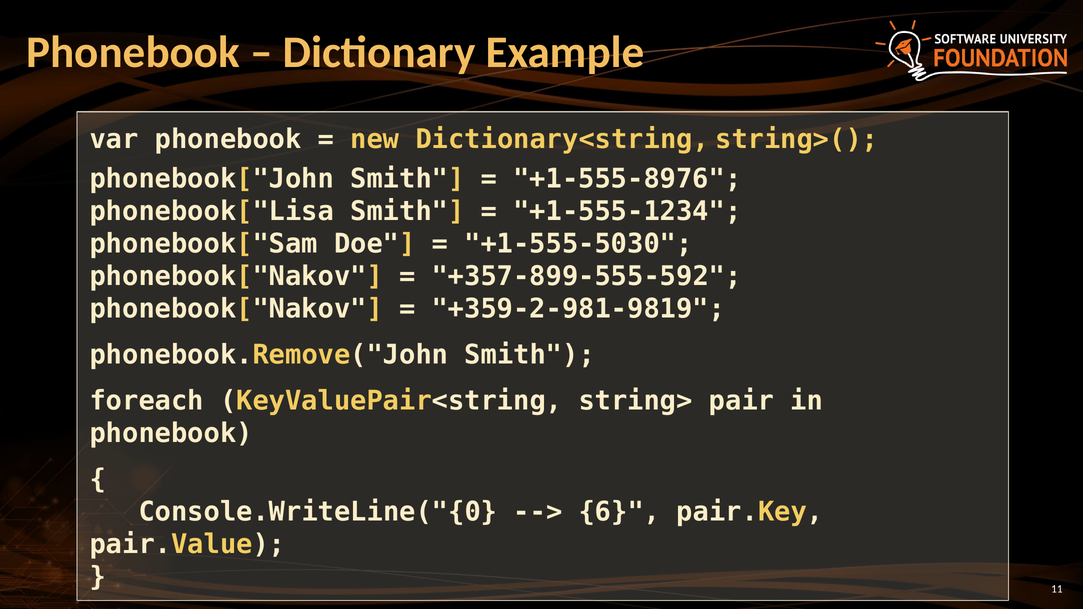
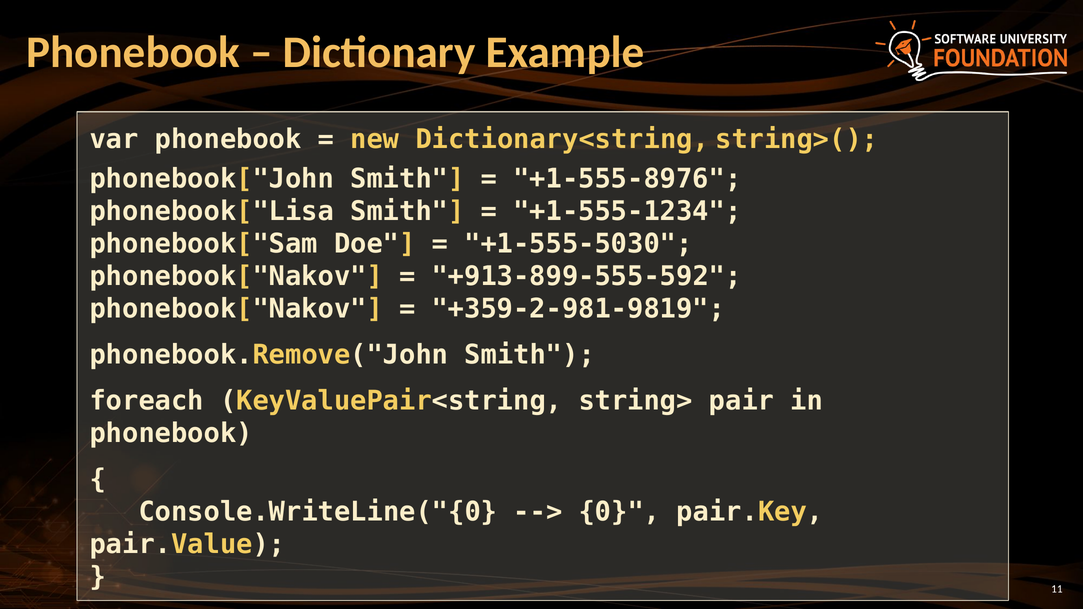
+357-899-555-592: +357-899-555-592 -> +913-899-555-592 (587, 276)
6: 6 -> 0 (619, 512)
